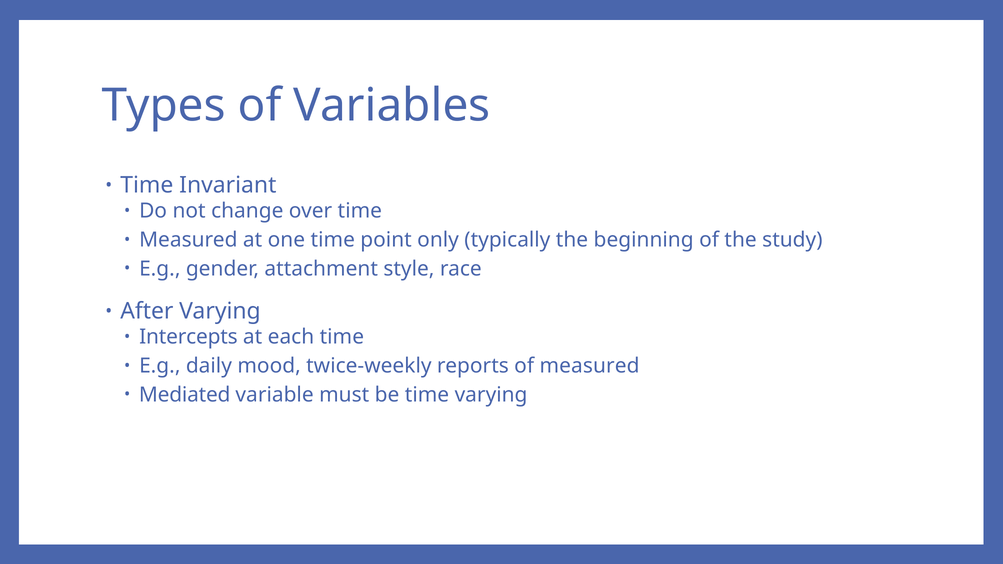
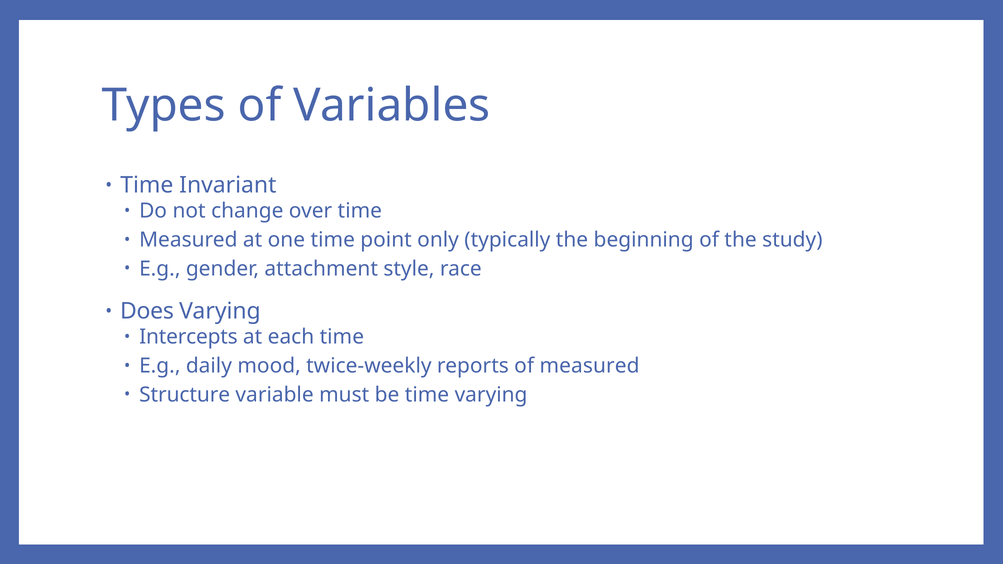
After: After -> Does (147, 311)
Mediated: Mediated -> Structure (185, 395)
